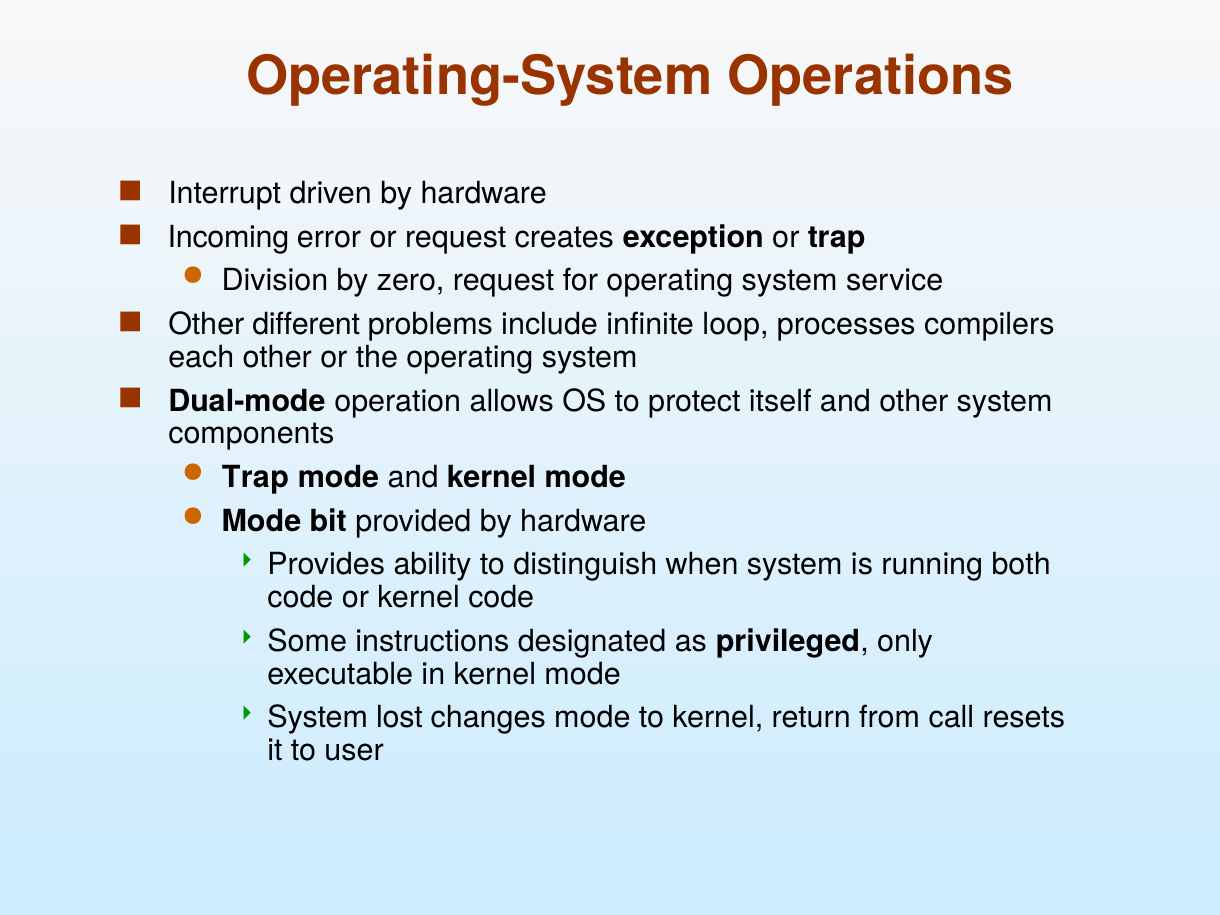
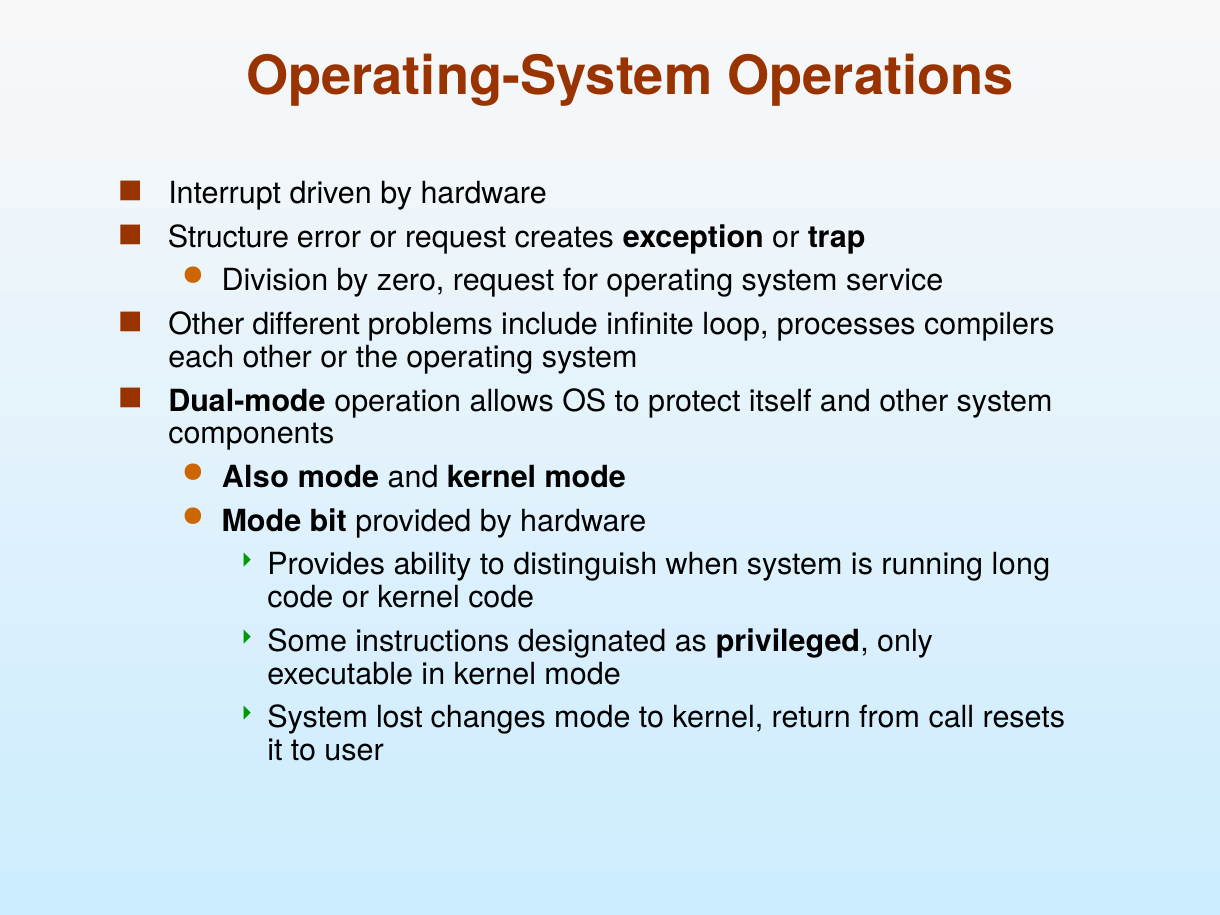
Incoming: Incoming -> Structure (229, 237)
Trap: Trap -> Also (255, 478)
both: both -> long (1021, 565)
